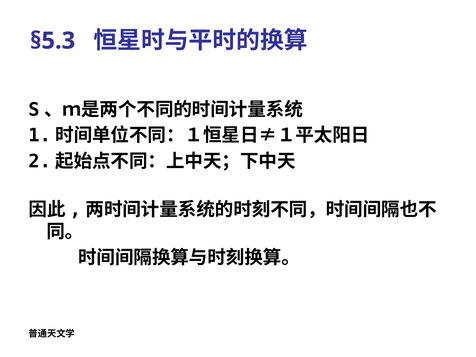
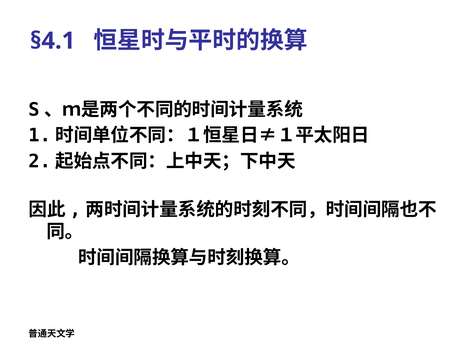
§5.3: §5.3 -> §4.1 (53, 41)
